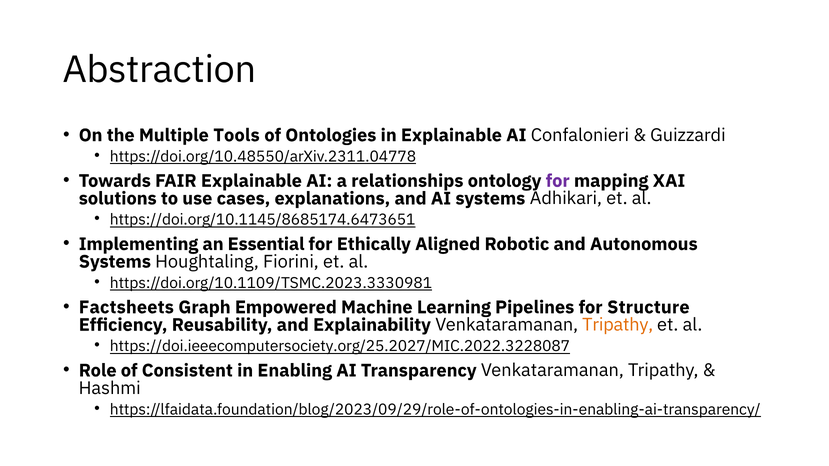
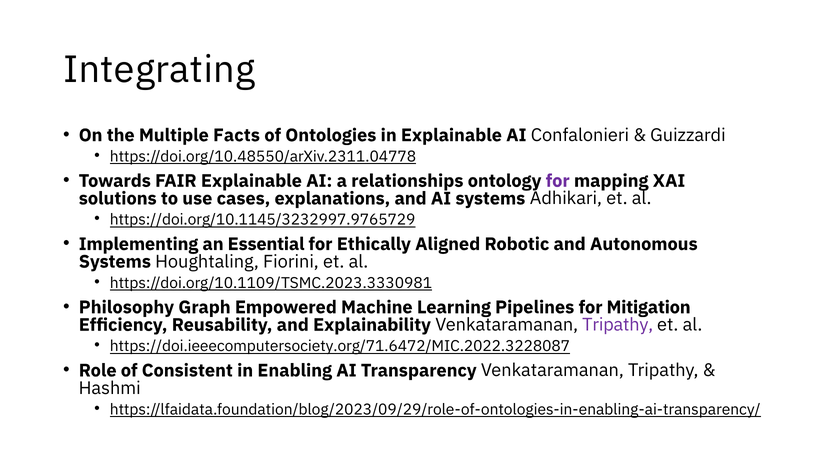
Abstraction: Abstraction -> Integrating (159, 70)
Tools: Tools -> Facts (237, 135)
https://doi.org/10.1145/8685174.6473651: https://doi.org/10.1145/8685174.6473651 -> https://doi.org/10.1145/3232997.9765729 (263, 220)
Factsheets: Factsheets -> Philosophy (126, 307)
Structure: Structure -> Mitigation (649, 307)
Tripathy colour: orange -> purple (618, 325)
https://doi.ieeecomputersociety.org/25.2027/MIC.2022.3228087: https://doi.ieeecomputersociety.org/25.2027/MIC.2022.3228087 -> https://doi.ieeecomputersociety.org/71.6472/MIC.2022.3228087 (340, 346)
